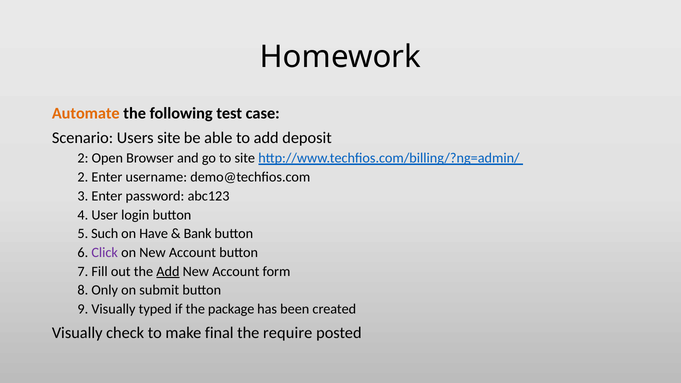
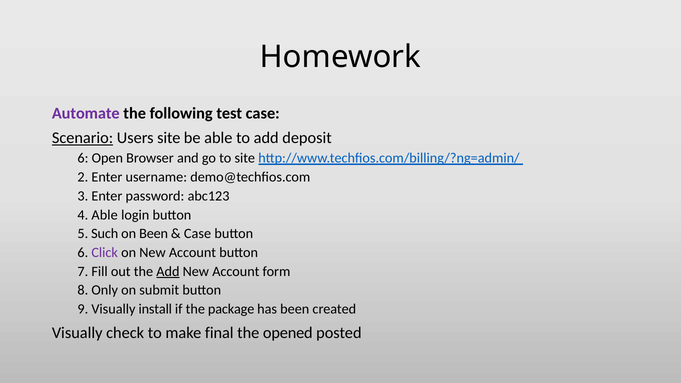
Automate colour: orange -> purple (86, 113)
Scenario underline: none -> present (83, 138)
2: 2 -> 6 (83, 158)
4 User: User -> Able (105, 215)
on Have: Have -> Been (154, 234)
Bank: Bank -> Case (198, 234)
typed: typed -> install (155, 309)
require: require -> opened (288, 333)
